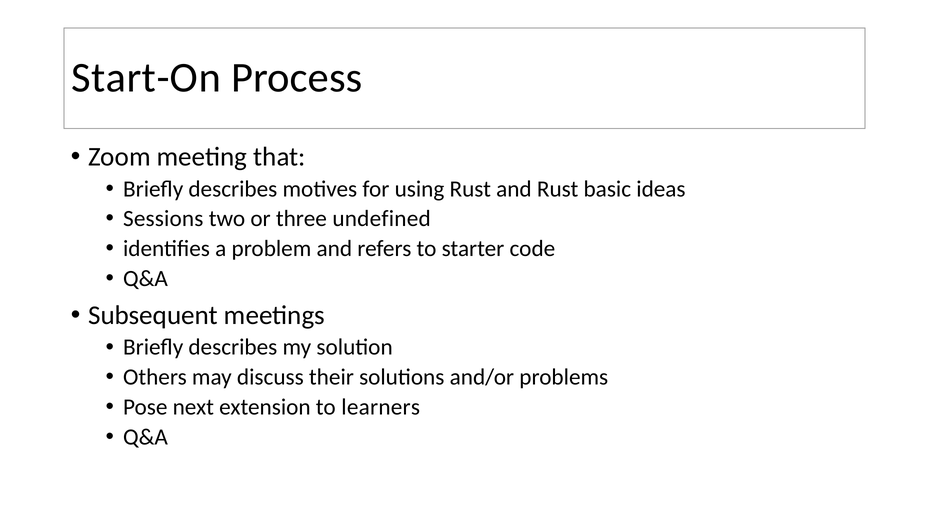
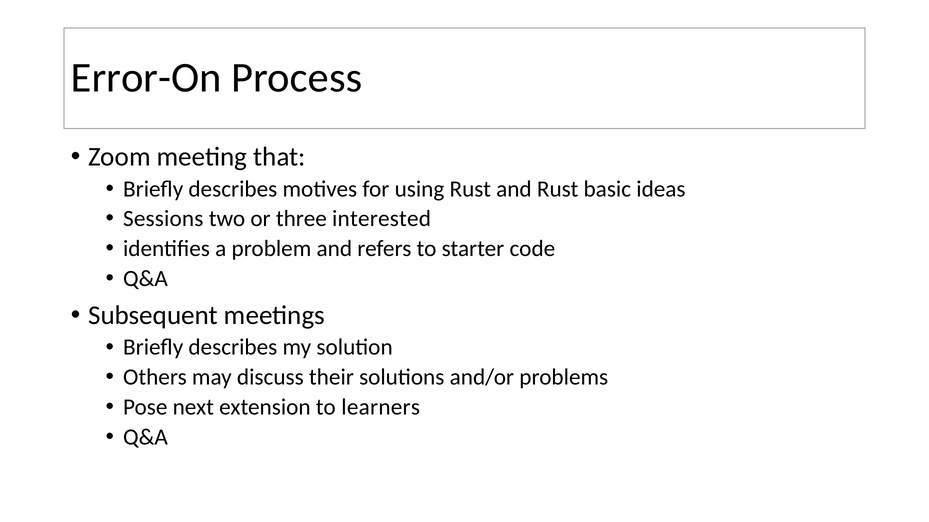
Start-On: Start-On -> Error-On (146, 78)
undefined: undefined -> interested (382, 219)
